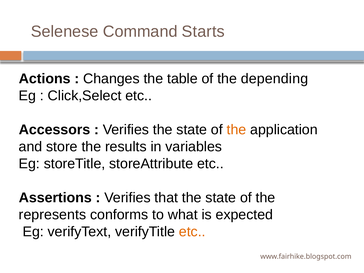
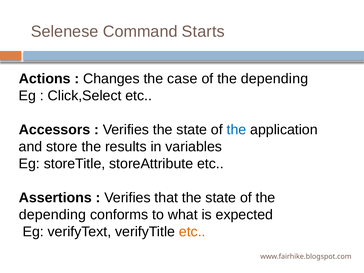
table: table -> case (182, 79)
the colour: orange -> blue (236, 130)
represents: represents -> depending (52, 215)
